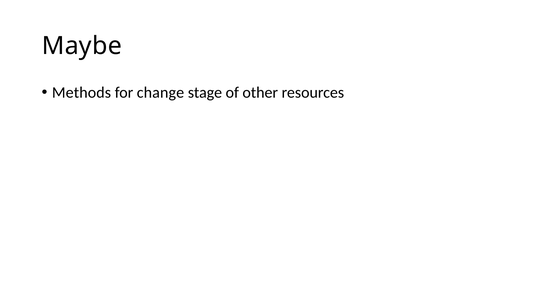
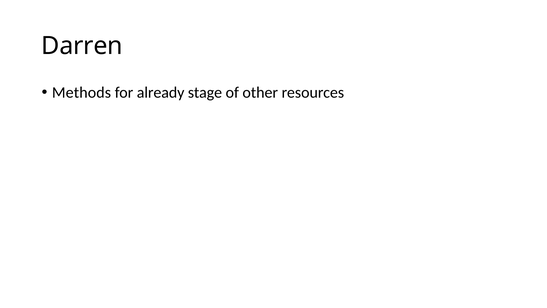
Maybe: Maybe -> Darren (82, 46)
change: change -> already (161, 92)
